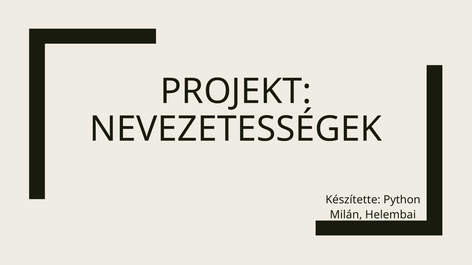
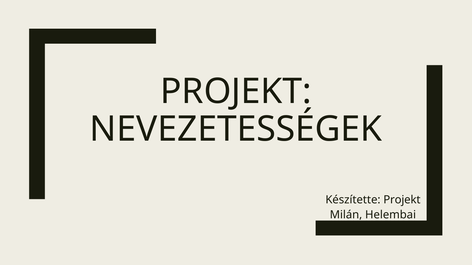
Készítette Python: Python -> Projekt (402, 200)
